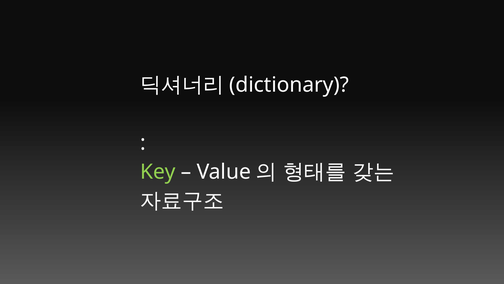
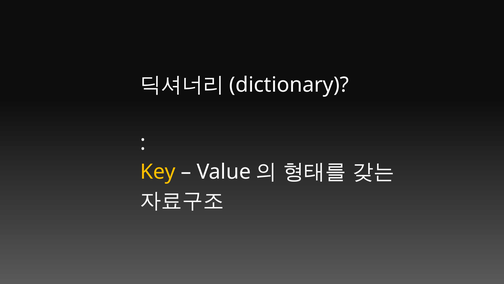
Key colour: light green -> yellow (158, 172)
